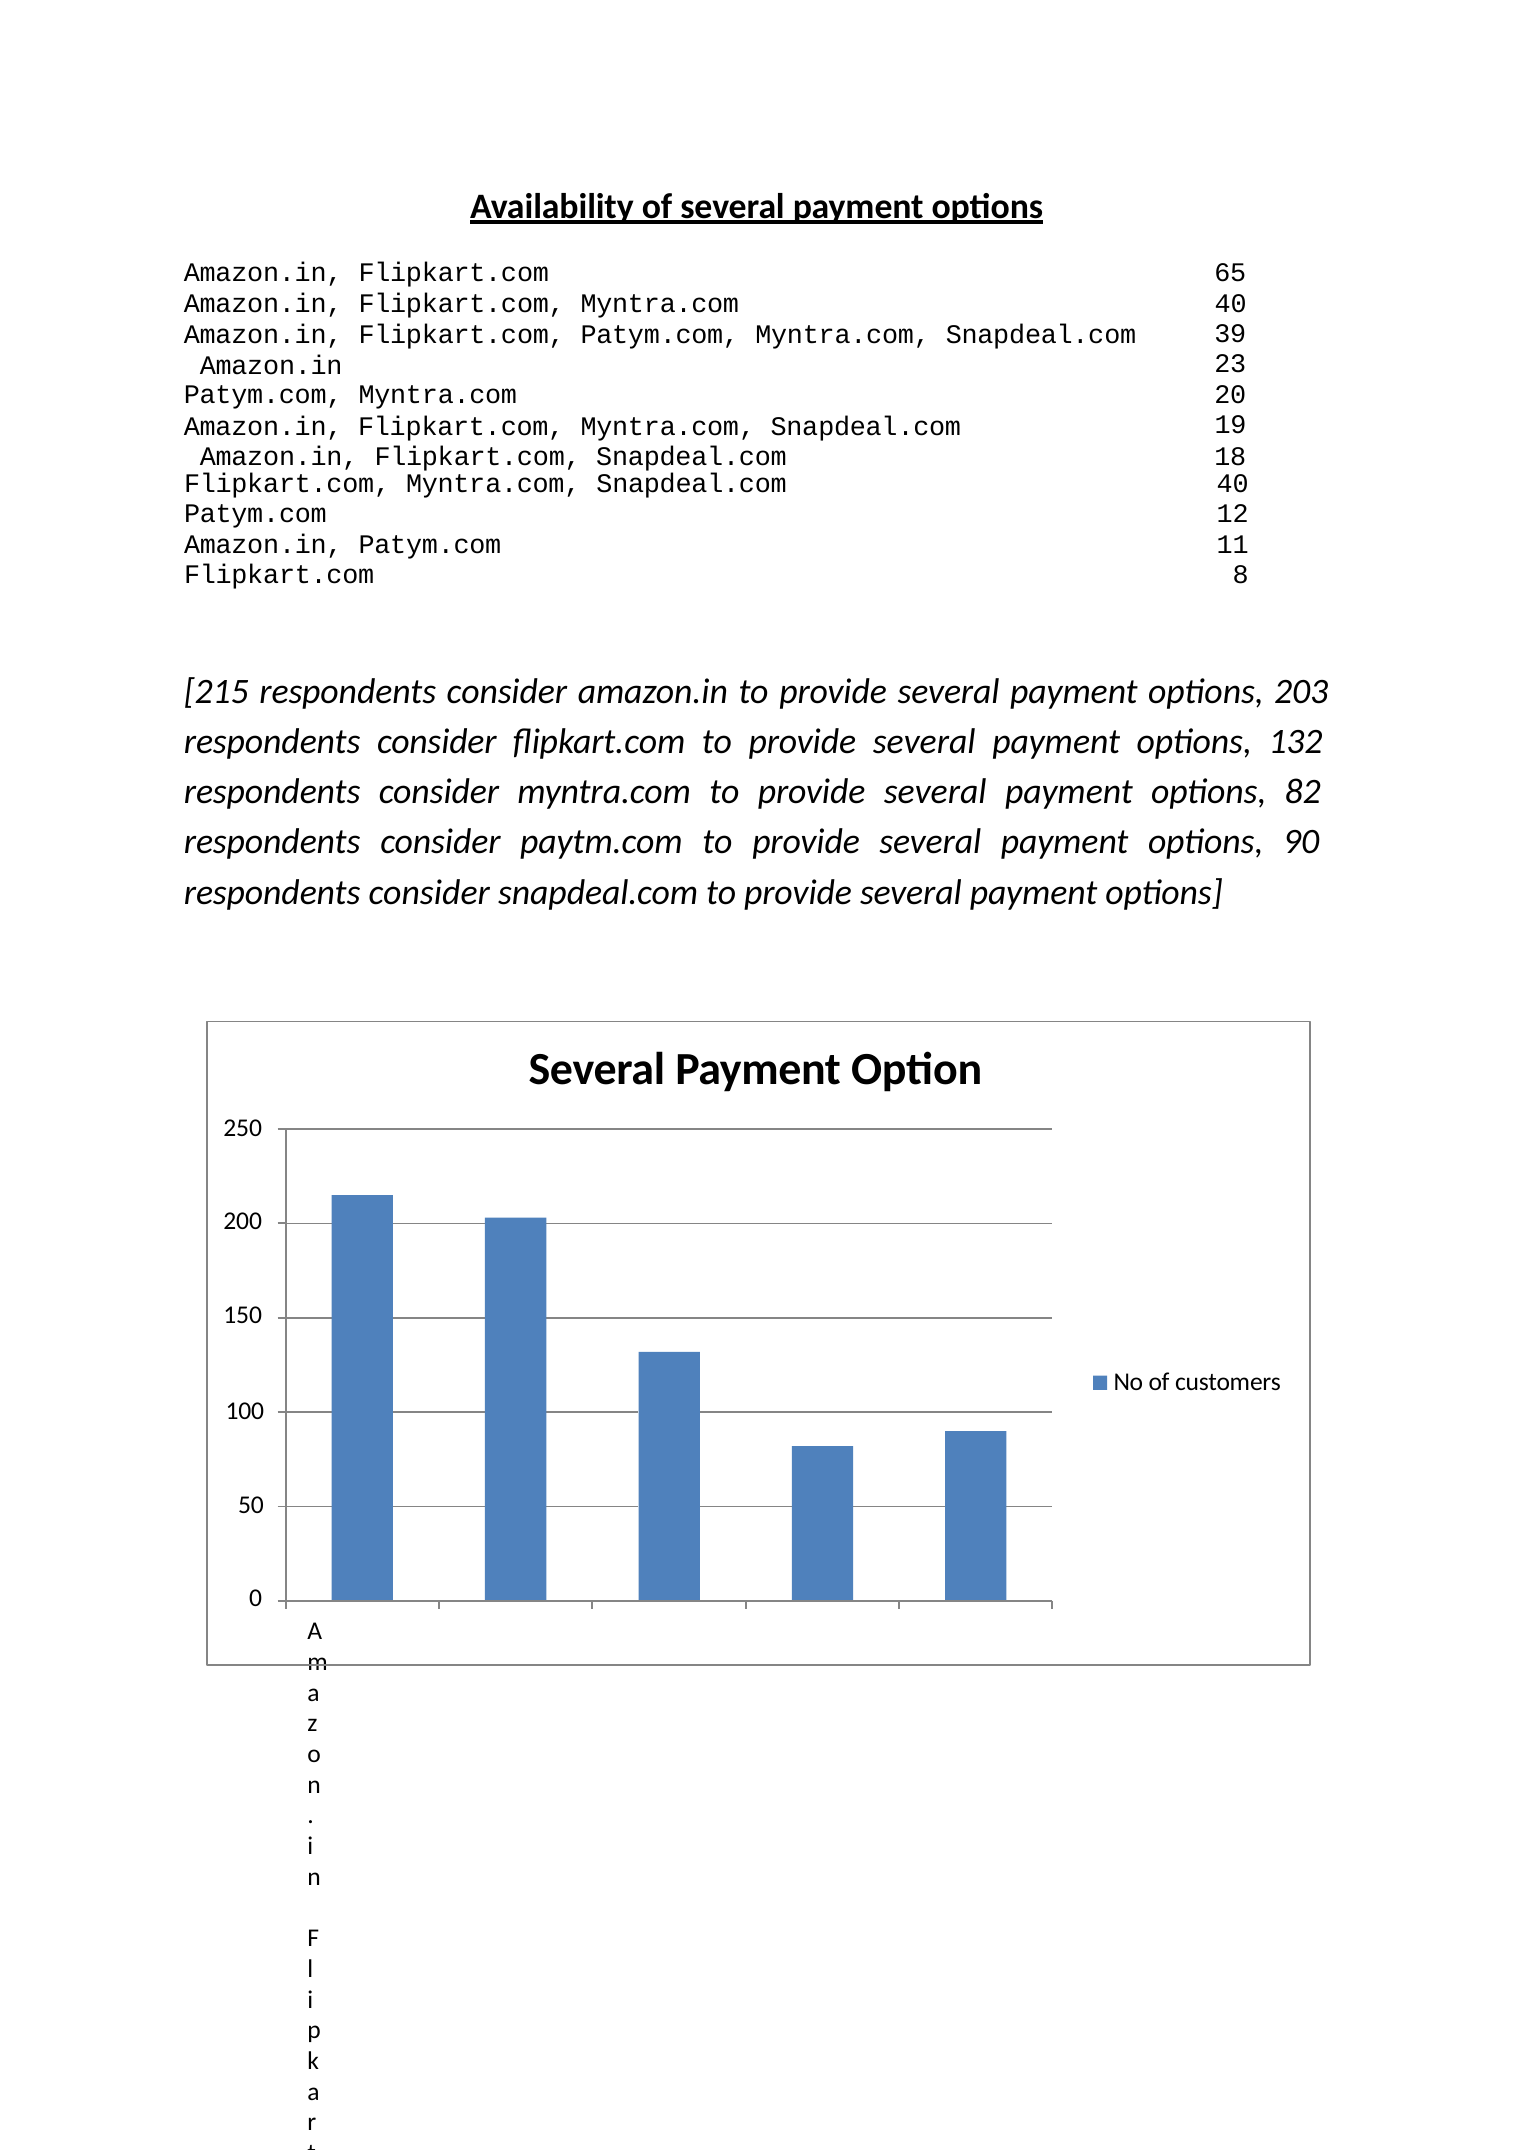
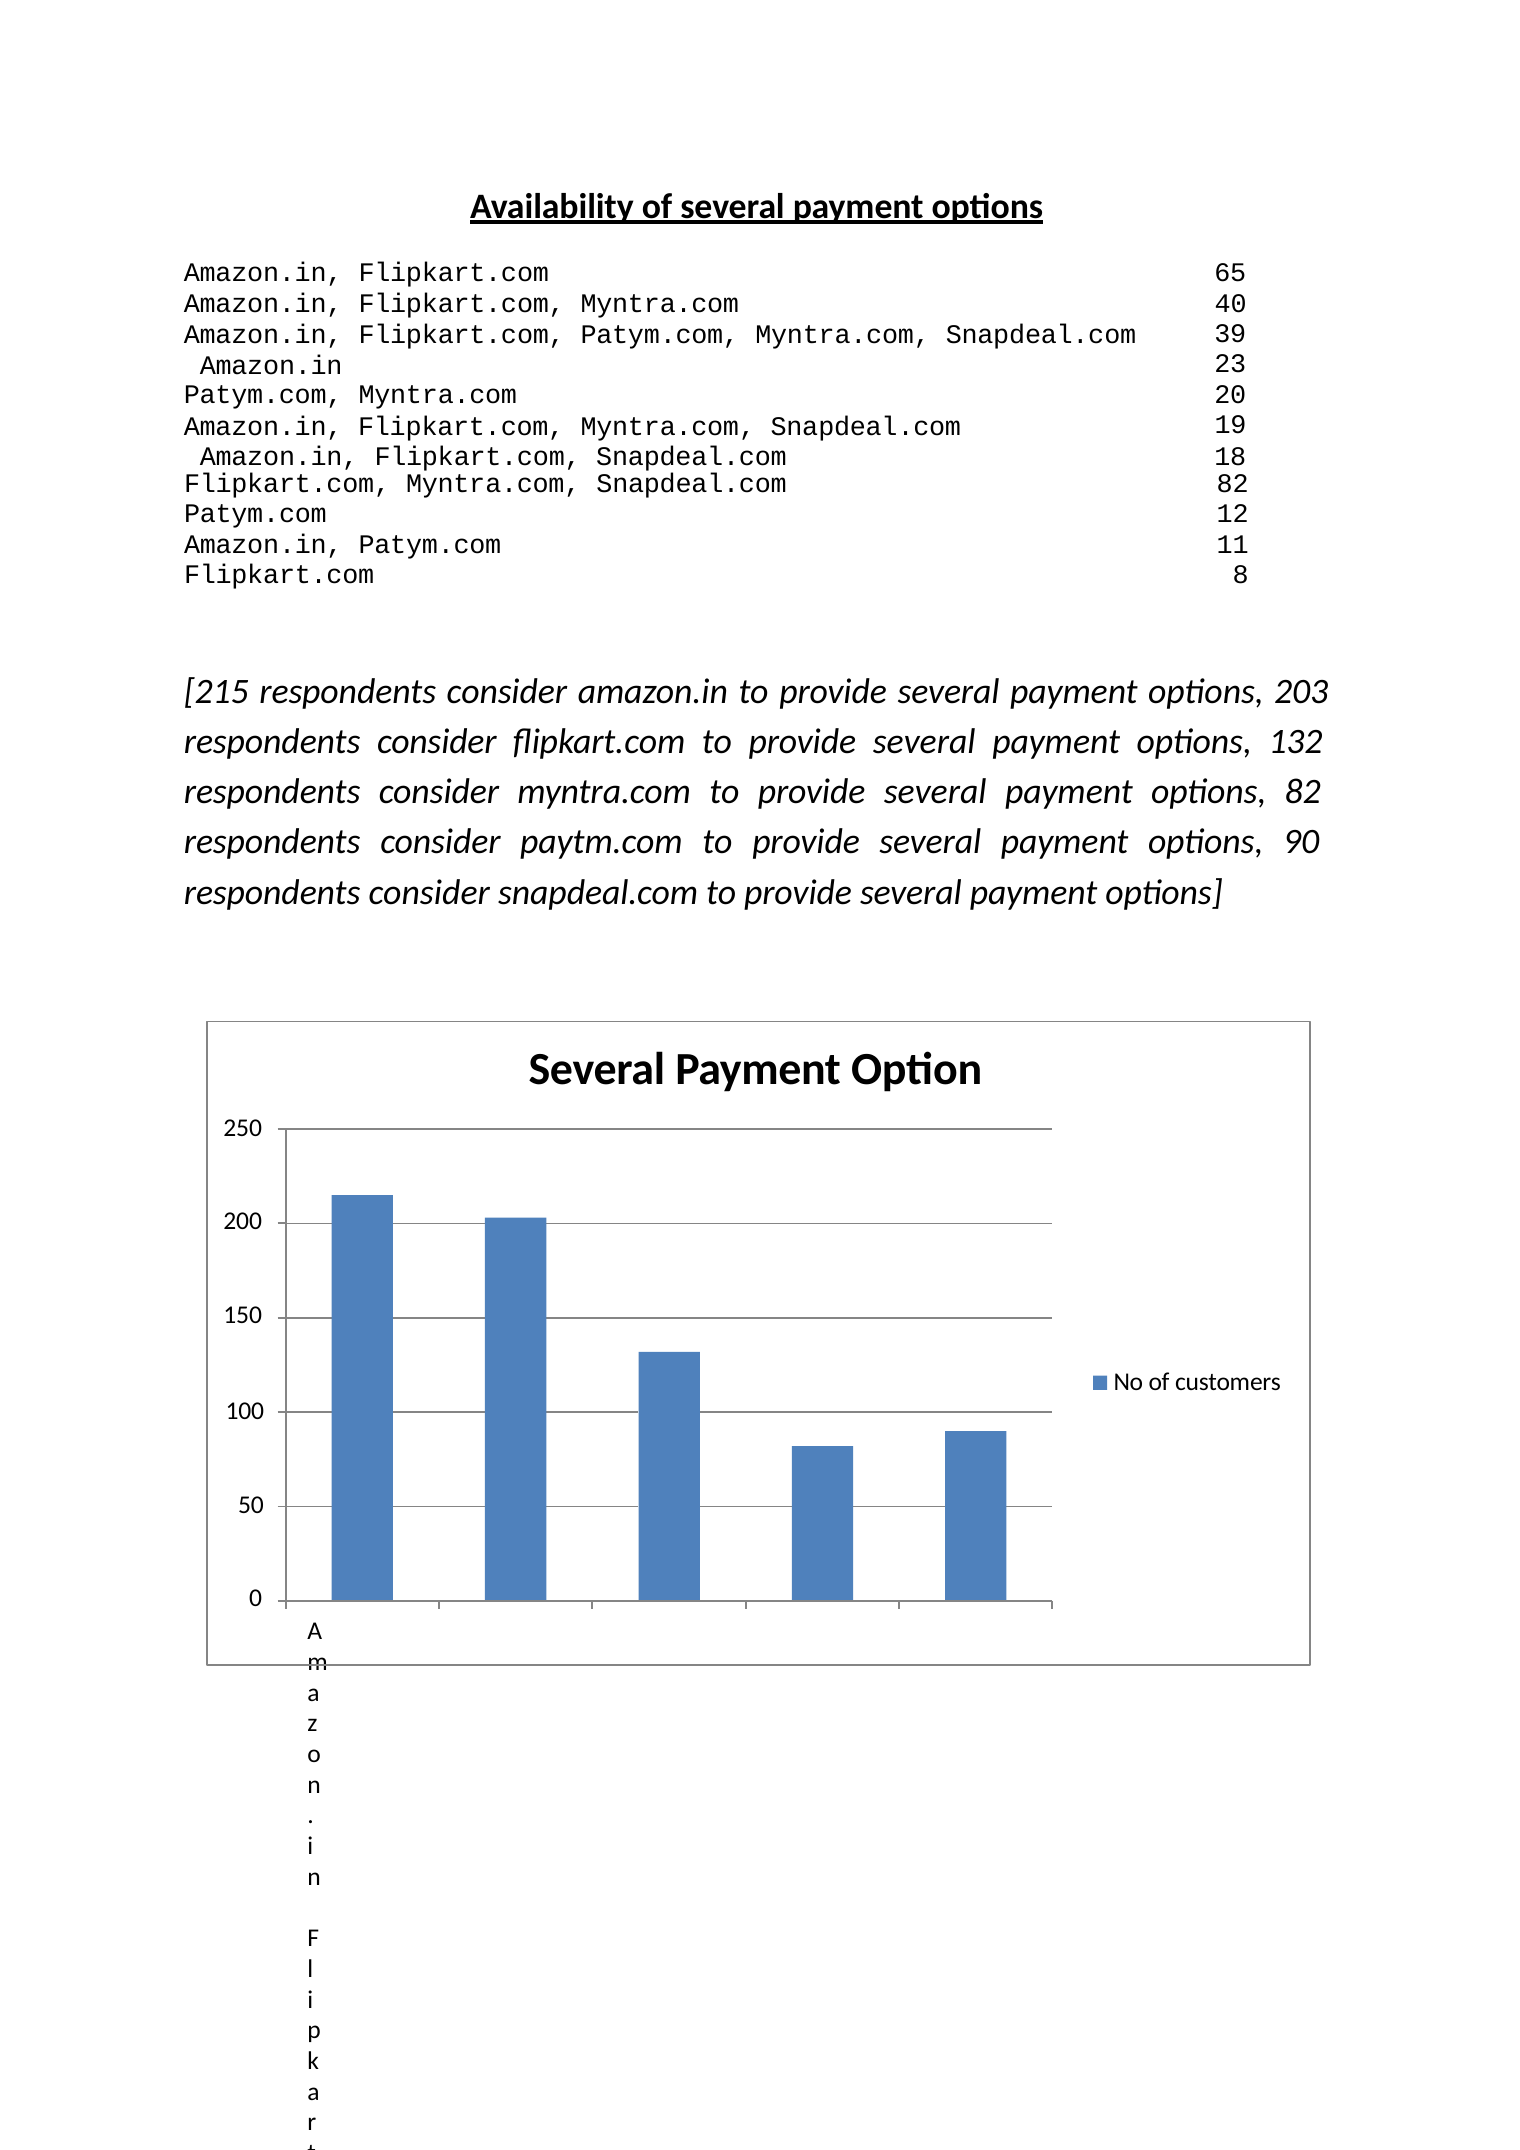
Snapdeal.com 40: 40 -> 82 (1233, 484)
